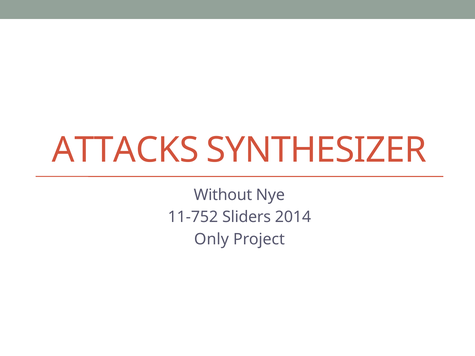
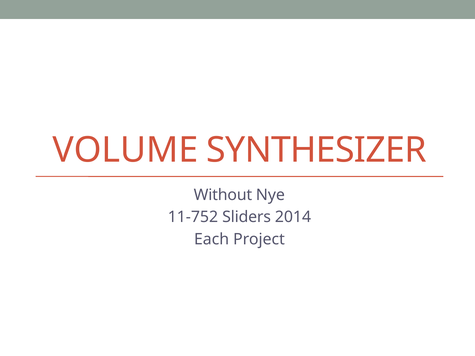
ATTACKS: ATTACKS -> VOLUME (125, 150)
Only: Only -> Each (212, 239)
